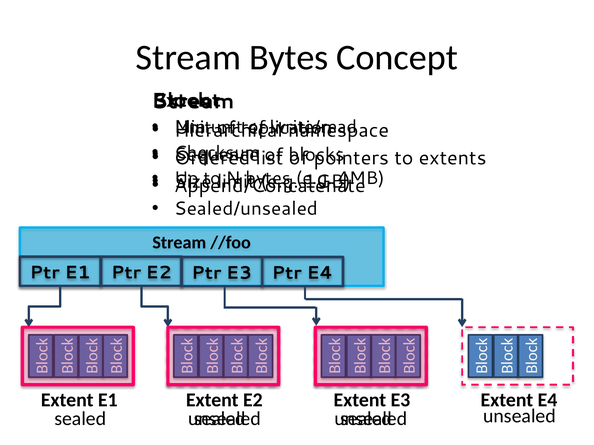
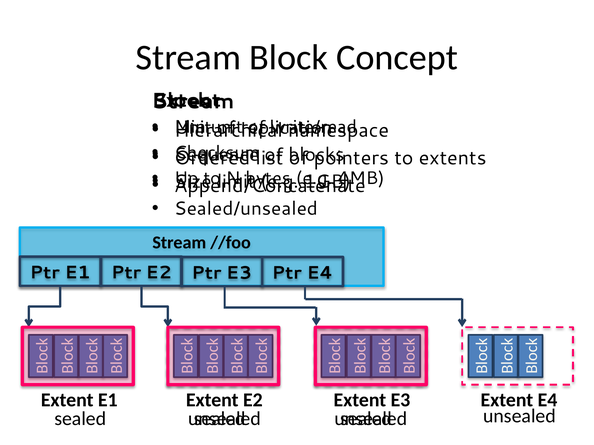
Stream Bytes: Bytes -> Block (289, 58)
